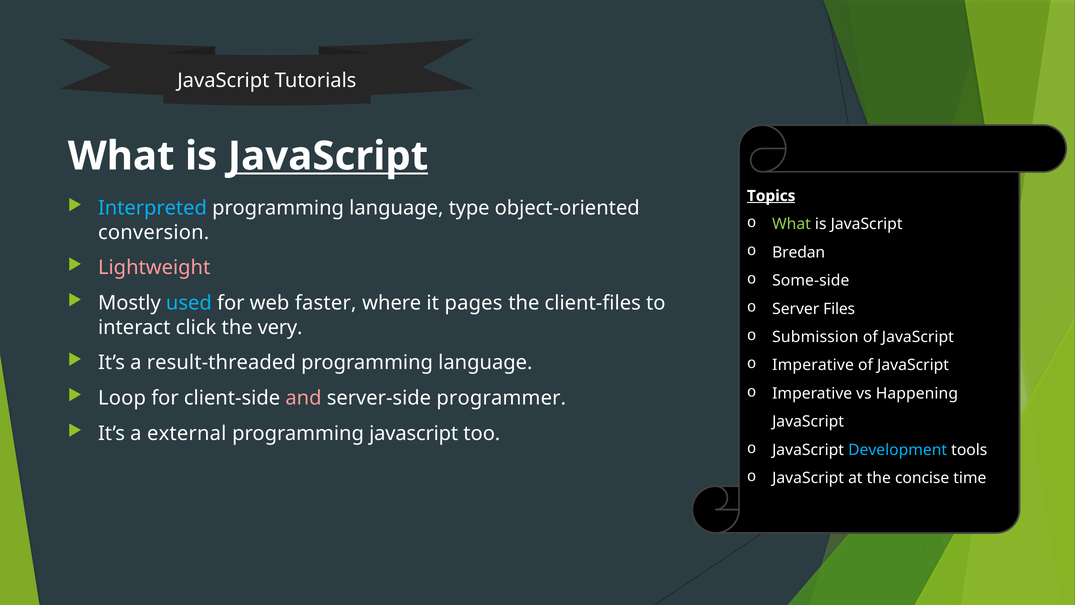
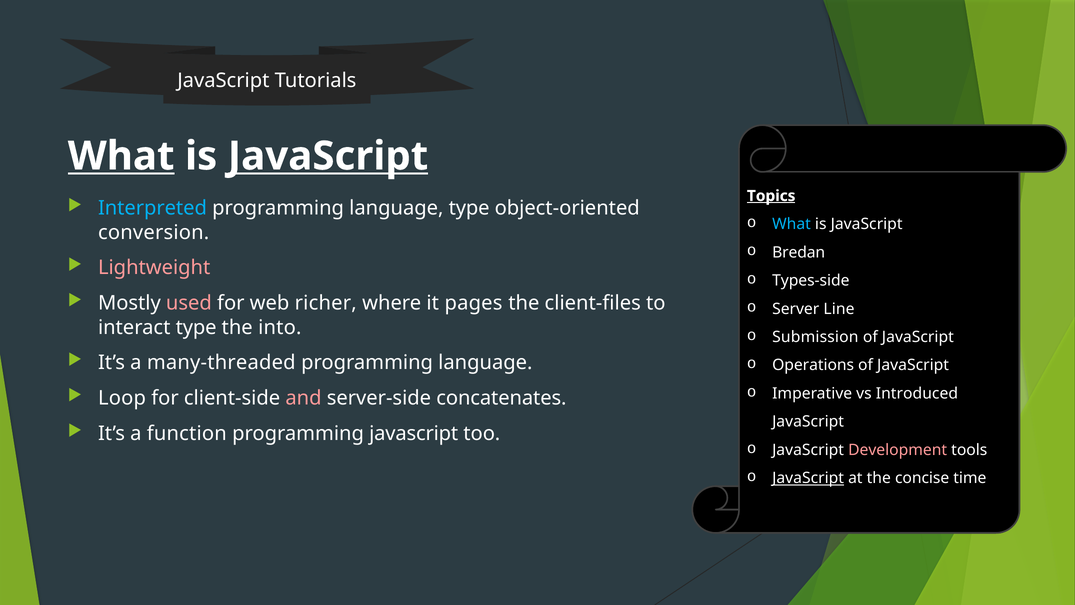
What underline: none -> present (121, 156)
What colour: light green -> light blue (792, 224)
Some-side: Some-side -> Types-side (811, 280)
used colour: light blue -> pink (189, 303)
faster: faster -> richer (326, 303)
Files: Files -> Line (839, 309)
interact click: click -> type (196, 327)
very: very -> into (280, 327)
result-threaded: result-threaded -> many-threaded (221, 363)
Imperative: Imperative -> Operations (813, 365)
Happening: Happening -> Introduced (917, 393)
programmer: programmer -> concatenates (501, 398)
external: external -> function (187, 433)
Development colour: light blue -> pink (898, 450)
JavaScript underline: none -> present (808, 478)
